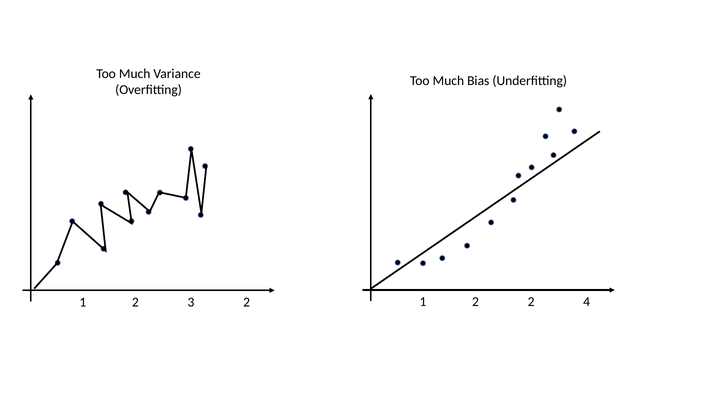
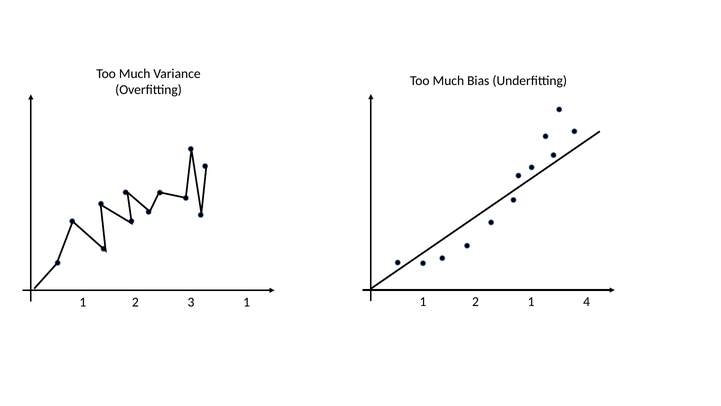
2 2: 2 -> 1 (531, 301)
3 2: 2 -> 1 (247, 302)
